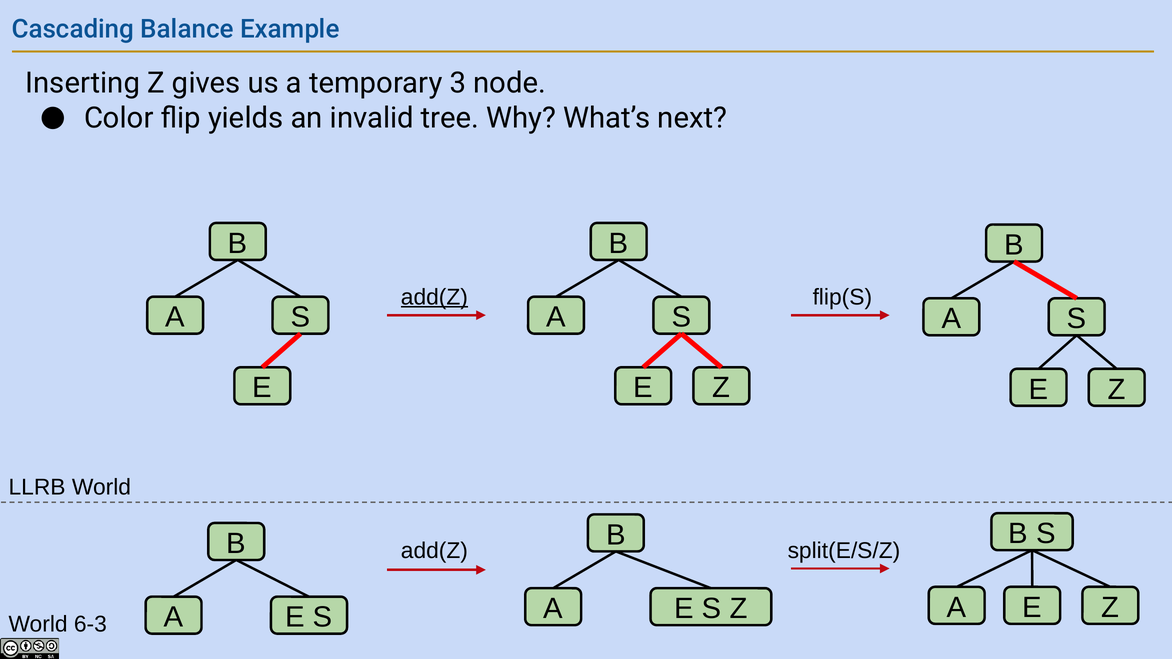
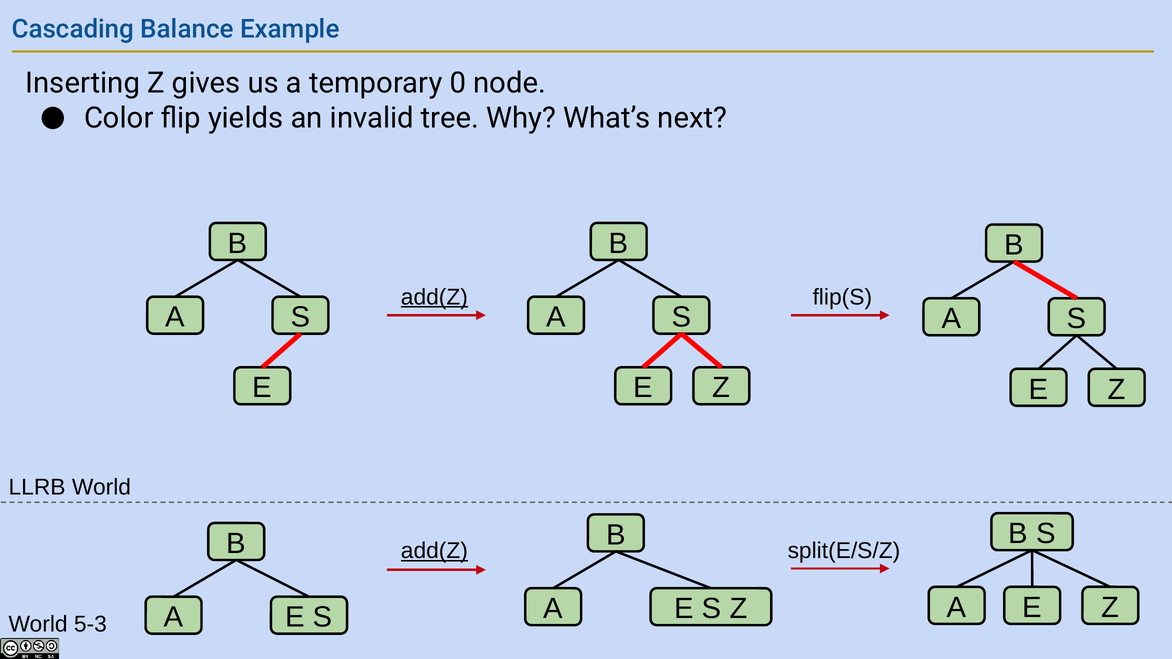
3: 3 -> 0 (458, 83)
add(Z underline: none -> present (434, 551)
6-3: 6-3 -> 5-3 (90, 624)
